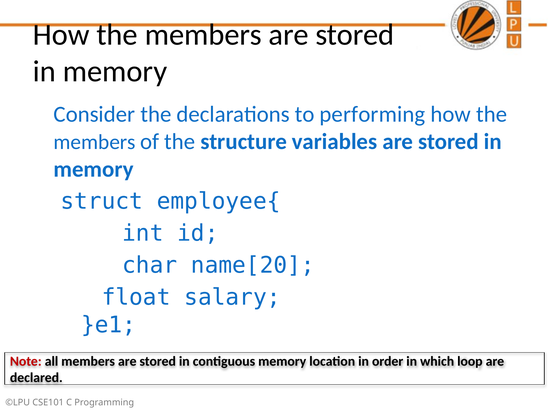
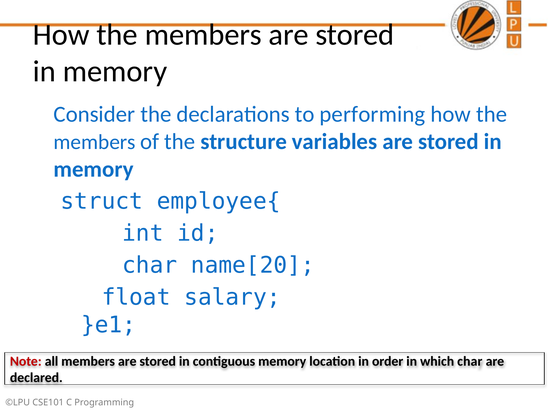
which loop: loop -> char (470, 361)
